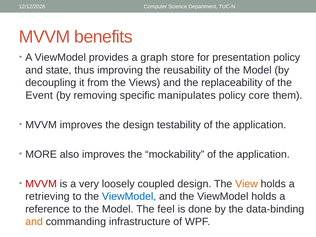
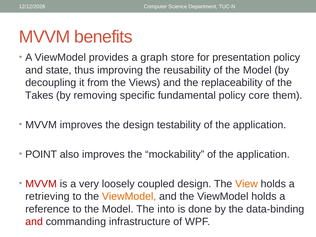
Event: Event -> Takes (39, 95)
manipulates: manipulates -> fundamental (187, 95)
MORE: MORE -> POINT (41, 154)
ViewModel colour: blue -> orange (129, 196)
feel: feel -> into (166, 209)
and colour: orange -> red (34, 222)
